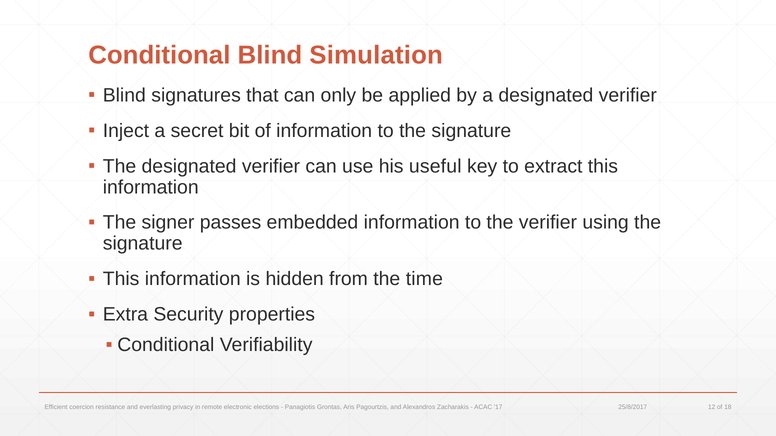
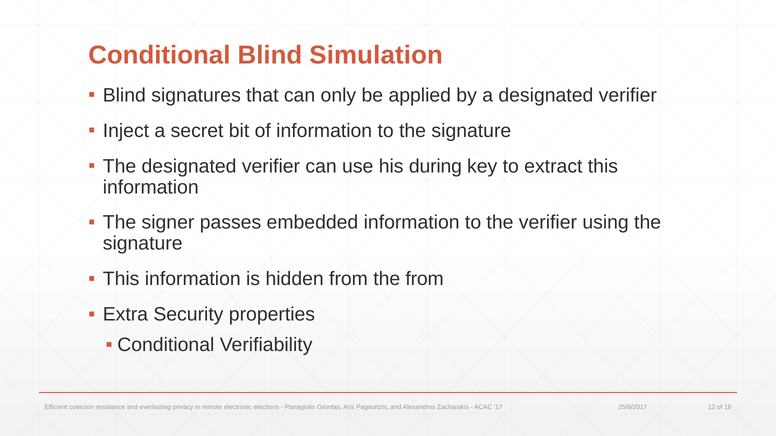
useful: useful -> during (435, 166)
the time: time -> from (425, 279)
